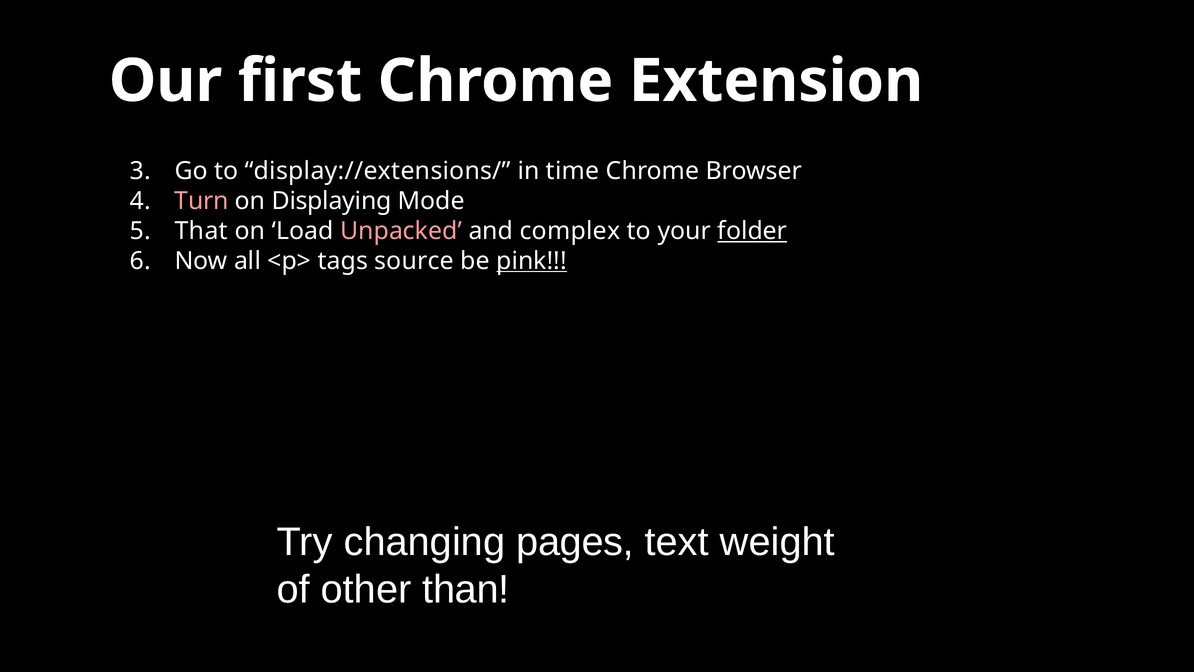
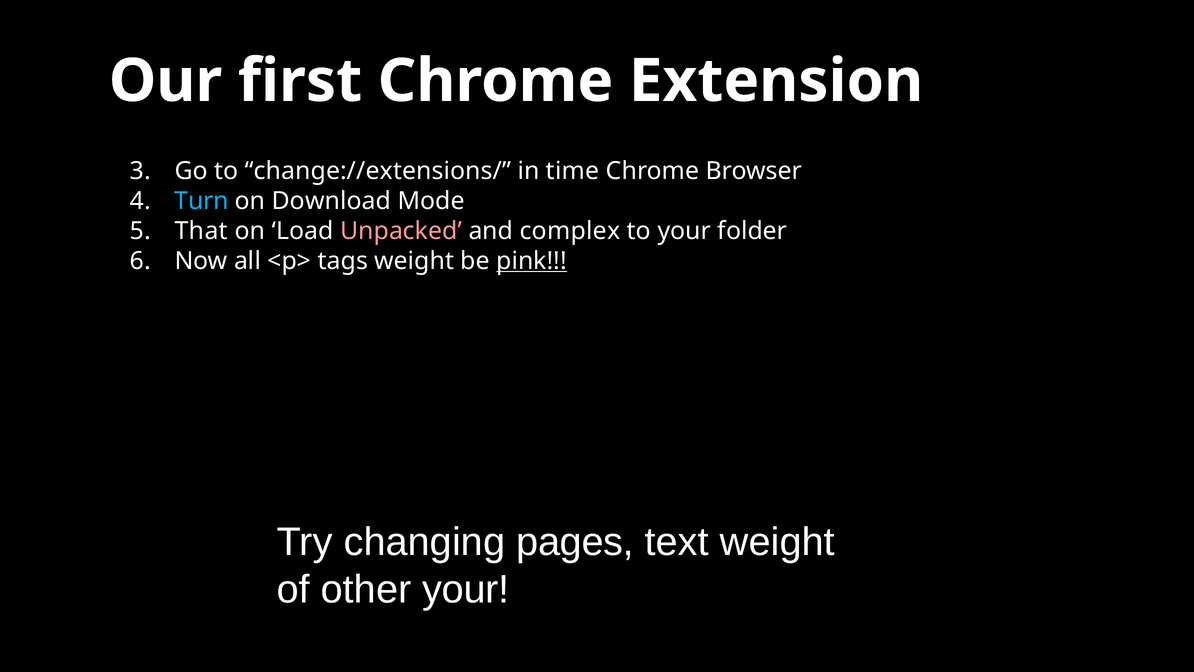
display://extensions/: display://extensions/ -> change://extensions/ (378, 171)
Turn colour: pink -> light blue (201, 201)
Displaying: Displaying -> Download (331, 201)
folder underline: present -> none (752, 231)
tags source: source -> weight (414, 261)
other than: than -> your (466, 589)
